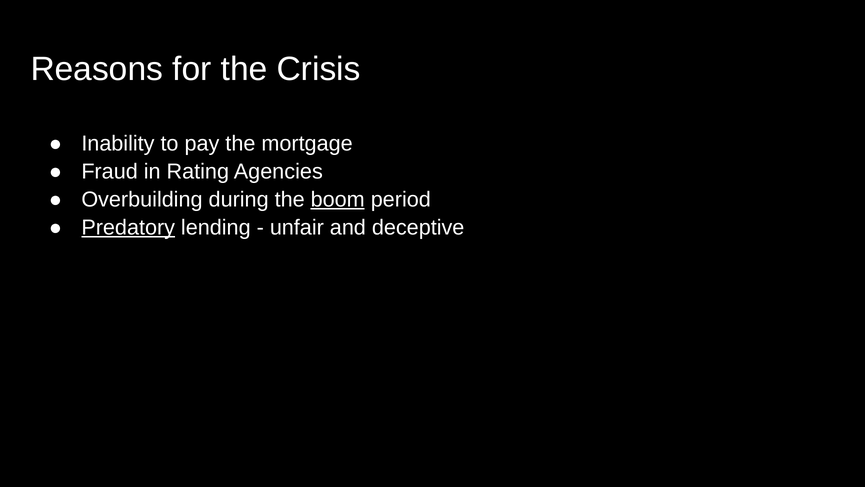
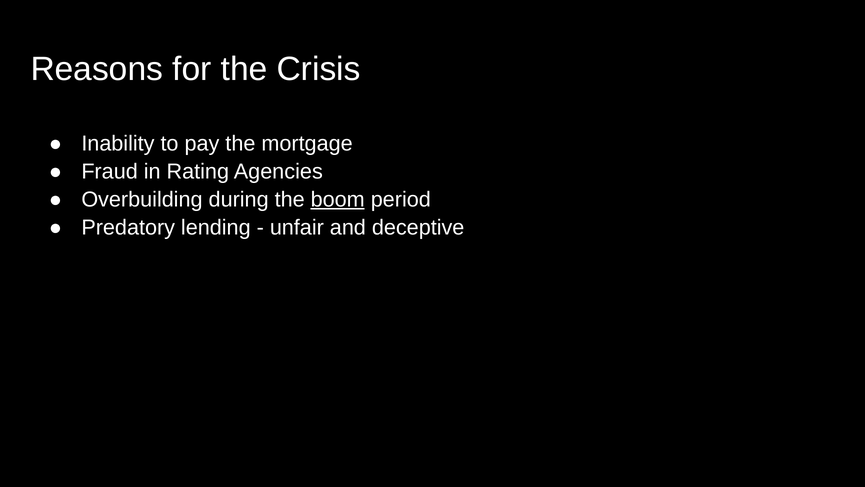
Predatory underline: present -> none (128, 227)
